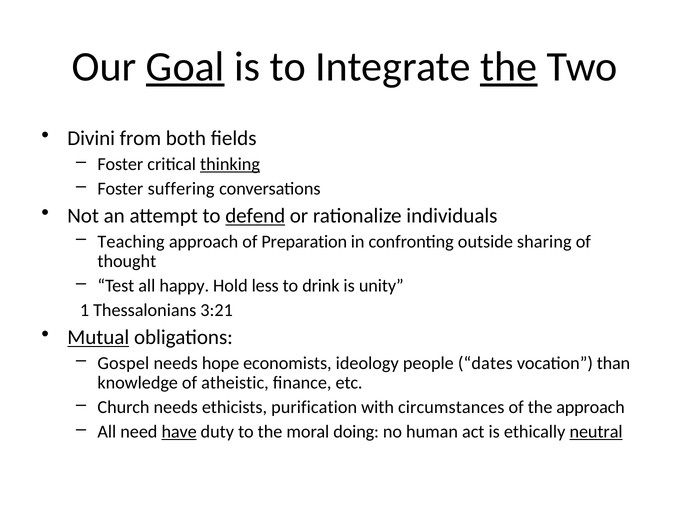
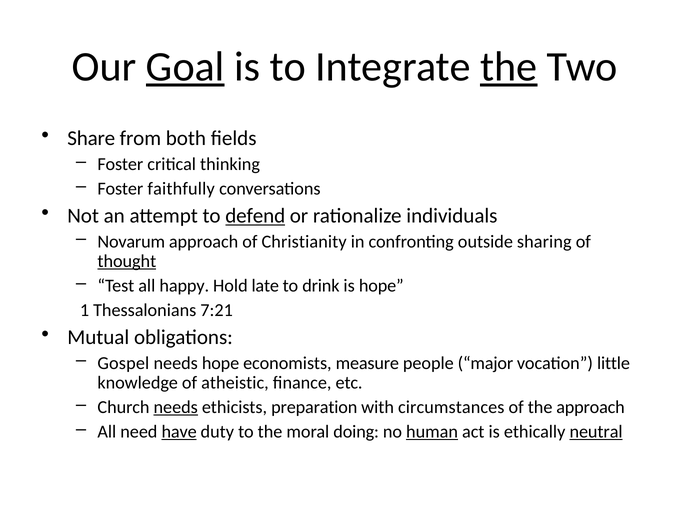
Divini: Divini -> Share (91, 138)
thinking underline: present -> none (230, 164)
suffering: suffering -> faithfully (181, 188)
Teaching: Teaching -> Novarum (131, 241)
Preparation: Preparation -> Christianity (304, 241)
thought underline: none -> present (127, 261)
less: less -> late (265, 285)
is unity: unity -> hope (381, 285)
3:21: 3:21 -> 7:21 (217, 310)
Mutual underline: present -> none (98, 337)
ideology: ideology -> measure (367, 363)
dates: dates -> major (485, 363)
than: than -> little (613, 363)
needs underline: none -> present (176, 407)
purification: purification -> preparation (314, 407)
human underline: none -> present (432, 431)
